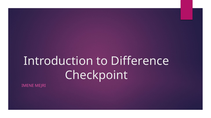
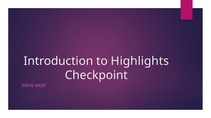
Difference: Difference -> Highlights (140, 61)
